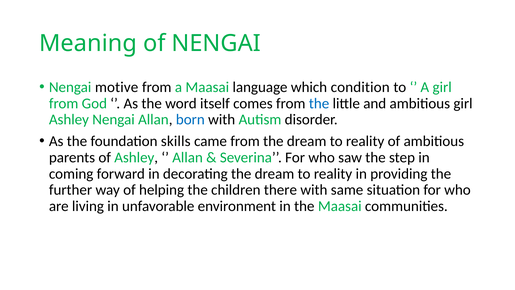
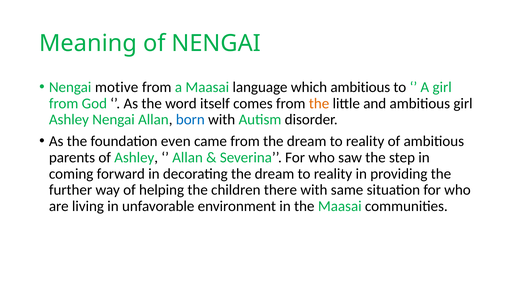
which condition: condition -> ambitious (360, 87)
the colour: blue -> orange (319, 103)
skills: skills -> even (176, 141)
